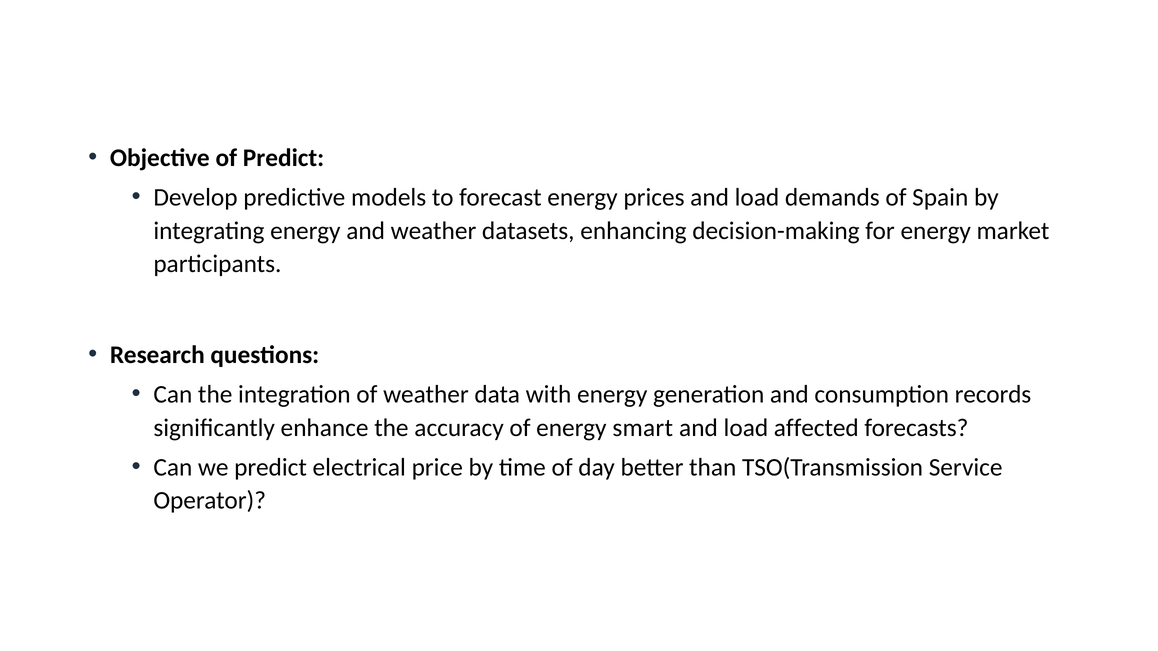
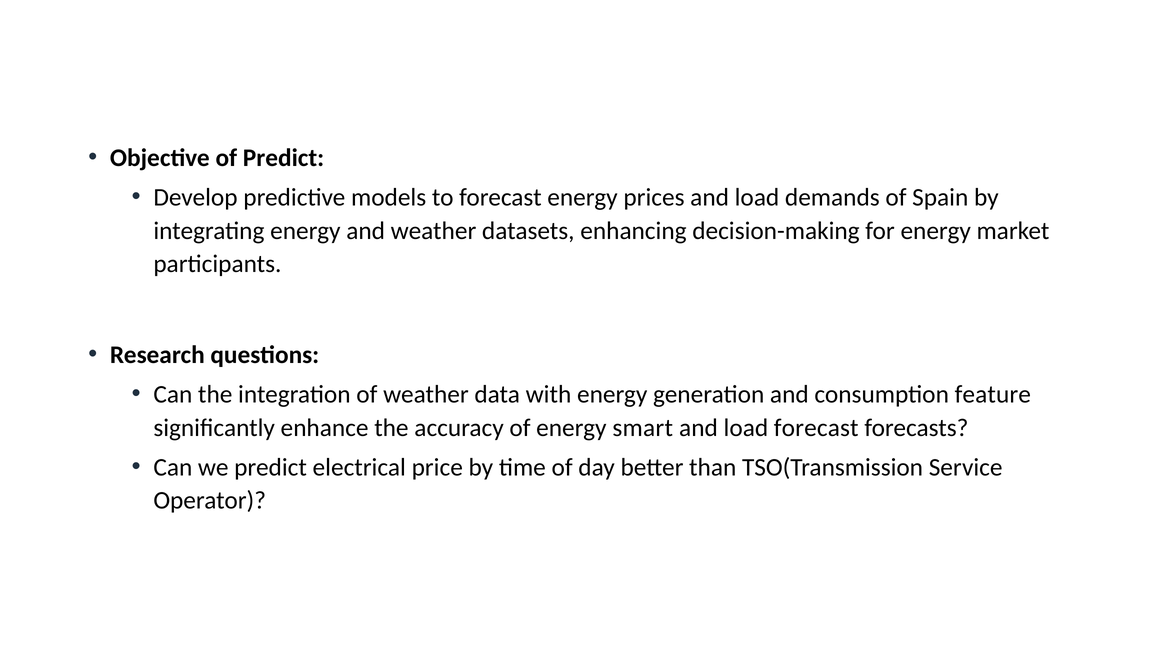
records: records -> feature (993, 395)
load affected: affected -> forecast (816, 428)
